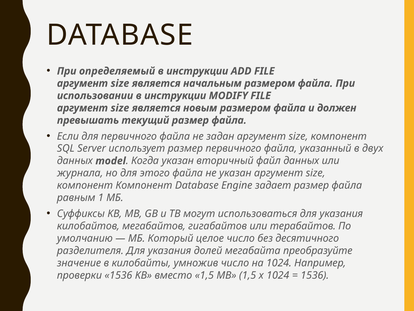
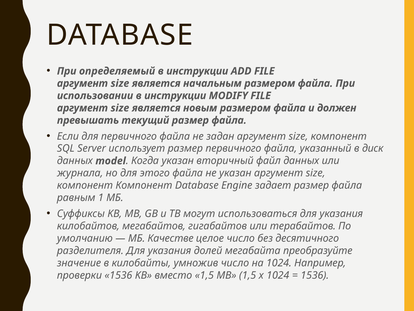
двух: двух -> диск (373, 148)
Который: Который -> Качестве (171, 238)
